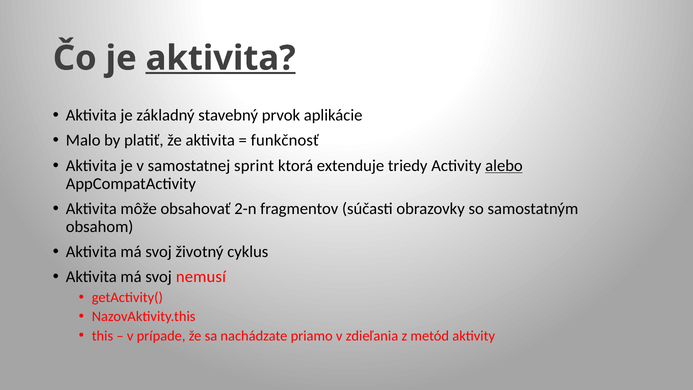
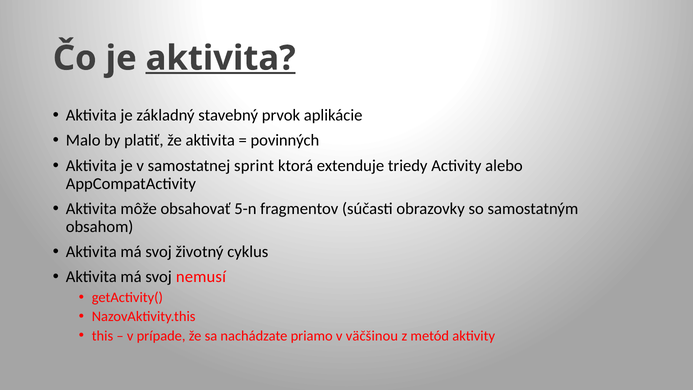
funkčnosť: funkčnosť -> povinných (285, 140)
alebo underline: present -> none (504, 166)
2-n: 2-n -> 5-n (245, 209)
zdieľania: zdieľania -> väčšinou (372, 336)
